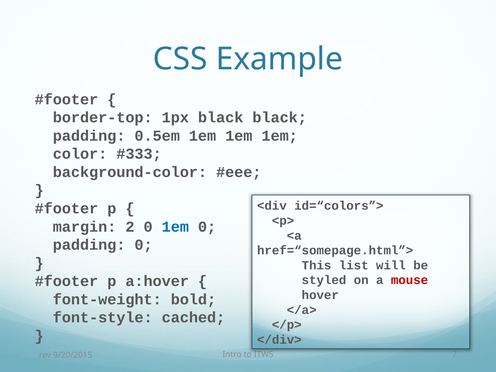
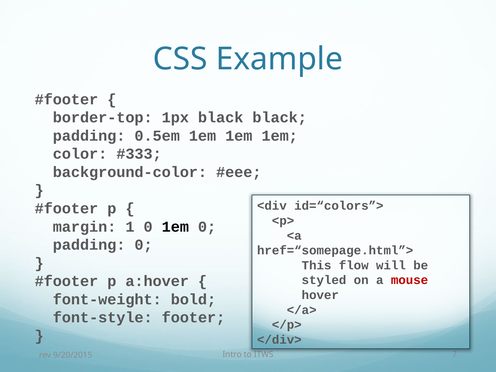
2: 2 -> 1 (130, 227)
1em colour: blue -> black (175, 227)
list: list -> flow (354, 265)
cached: cached -> footer (193, 318)
